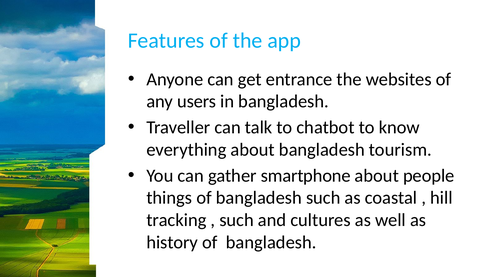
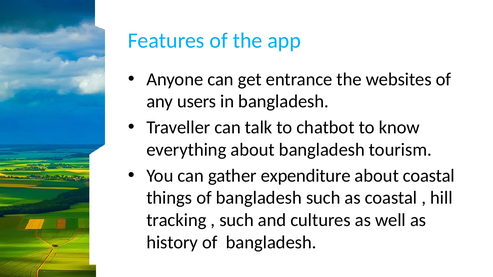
smartphone: smartphone -> expenditure (306, 176)
about people: people -> coastal (429, 176)
